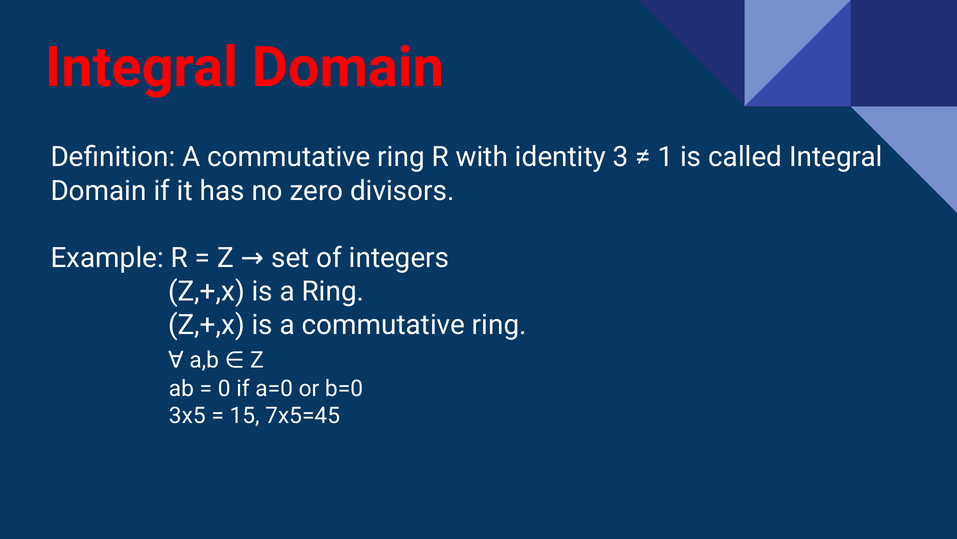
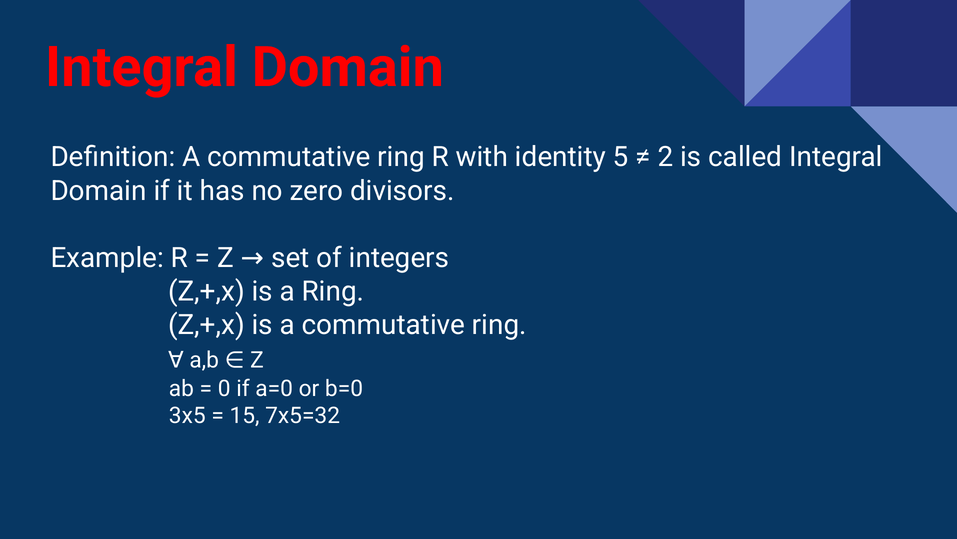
3: 3 -> 5 (621, 157)
1: 1 -> 2 (666, 157)
7x5=45: 7x5=45 -> 7x5=32 (303, 415)
